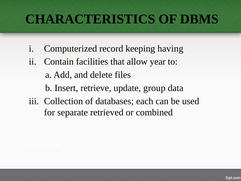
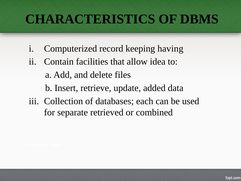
year: year -> idea (158, 62)
group: group -> added (154, 88)
